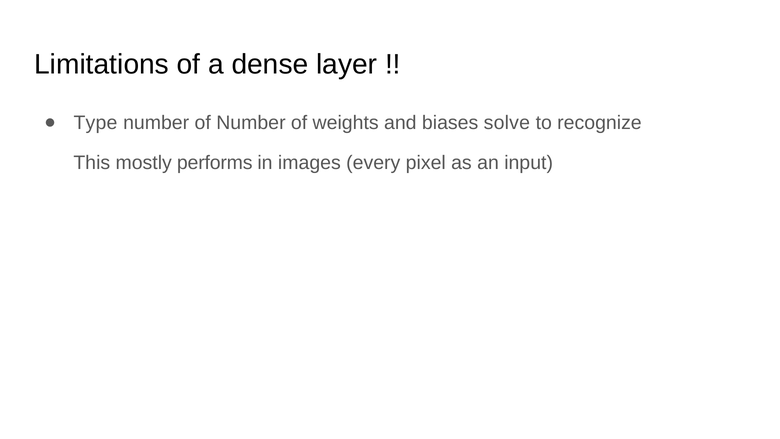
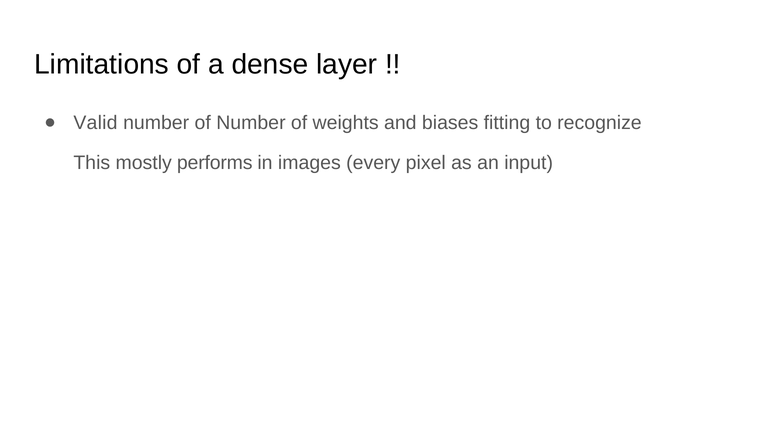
Type: Type -> Valid (95, 123)
solve: solve -> fitting (507, 123)
